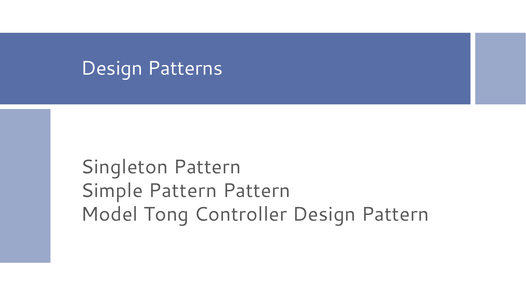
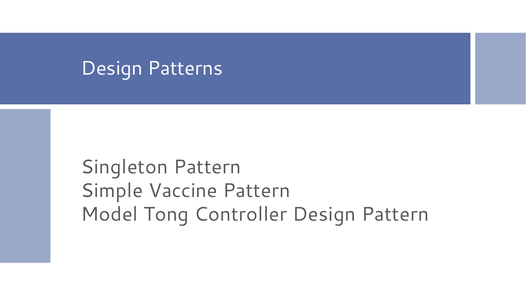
Simple Pattern: Pattern -> Vaccine (183, 191)
